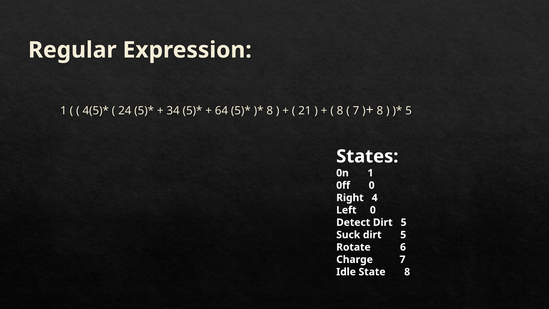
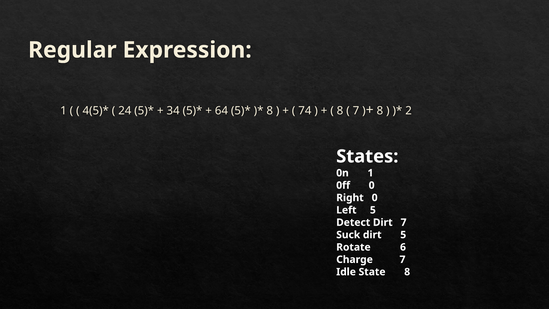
21: 21 -> 74 (305, 111)
5: 5 -> 2 (409, 111)
Right 4: 4 -> 0 (375, 198)
Left 0: 0 -> 5 (373, 210)
Detect Dirt 5: 5 -> 7 (404, 222)
